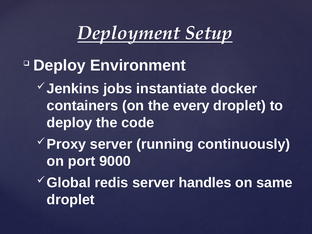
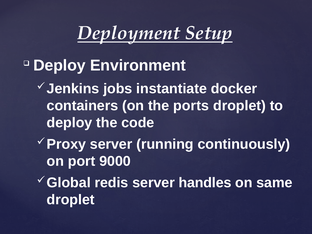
every: every -> ports (191, 106)
